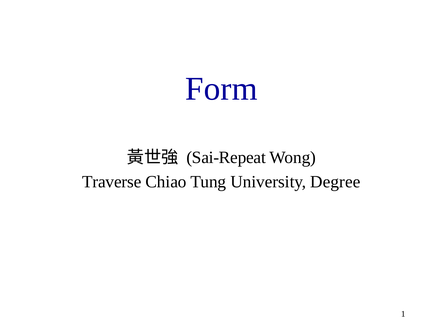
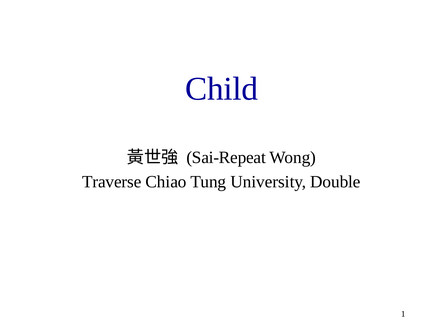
Form: Form -> Child (222, 89)
Degree: Degree -> Double (335, 182)
